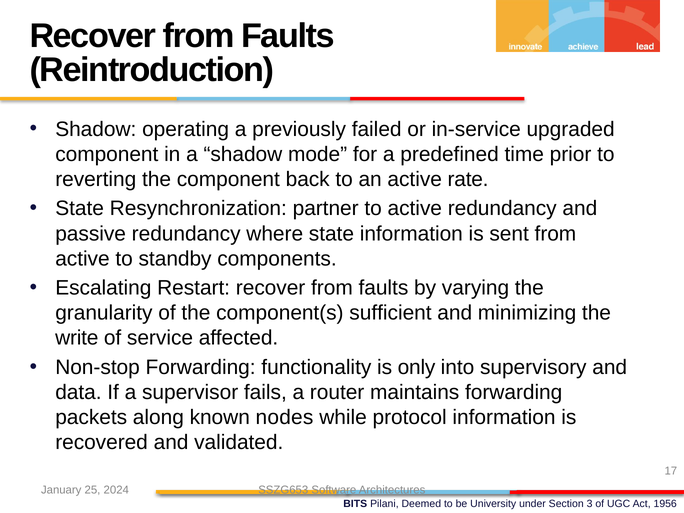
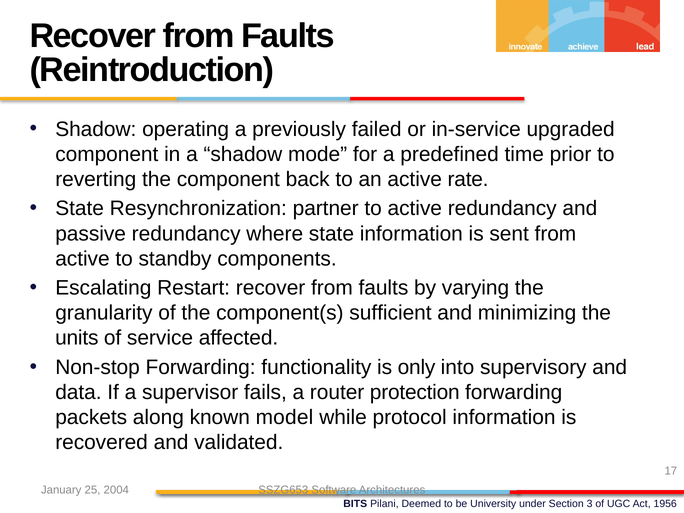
write: write -> units (77, 338)
maintains: maintains -> protection (415, 392)
nodes: nodes -> model (285, 417)
2024: 2024 -> 2004 (116, 490)
